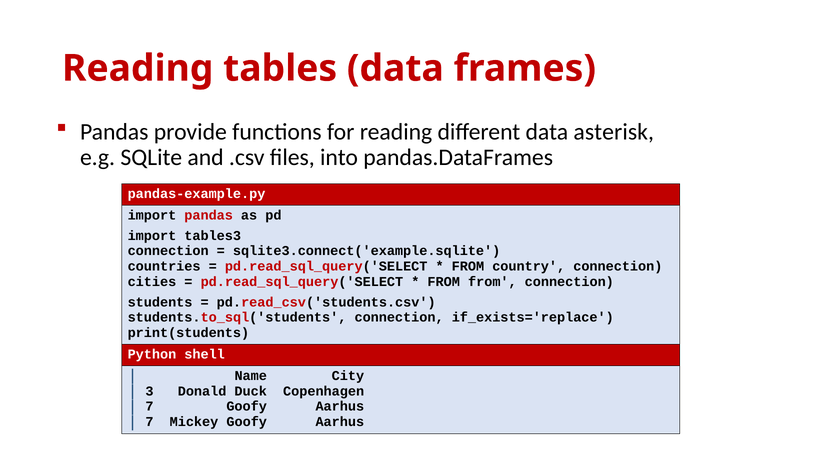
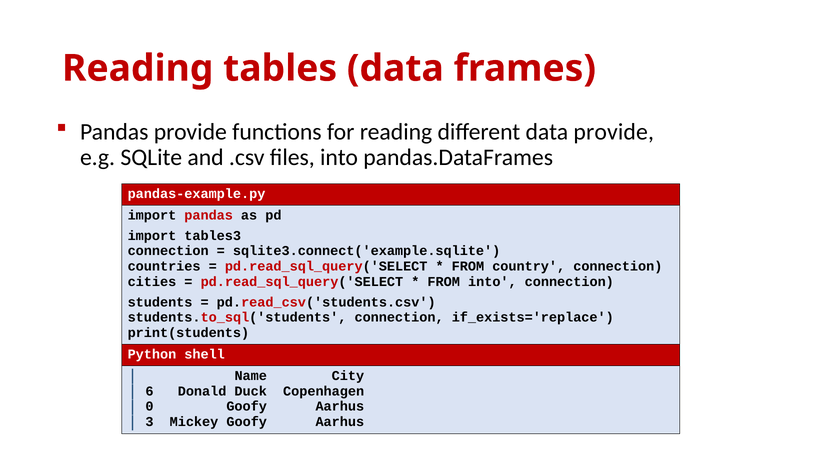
data asterisk: asterisk -> provide (614, 132)
FROM from: from -> into (492, 281)
3: 3 -> 6 (150, 391)
7: 7 -> 0 (150, 406)
7: 7 -> 3 (150, 421)
